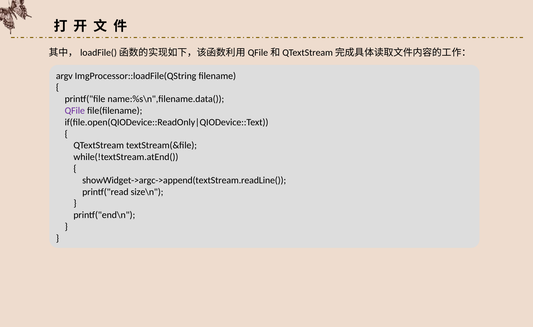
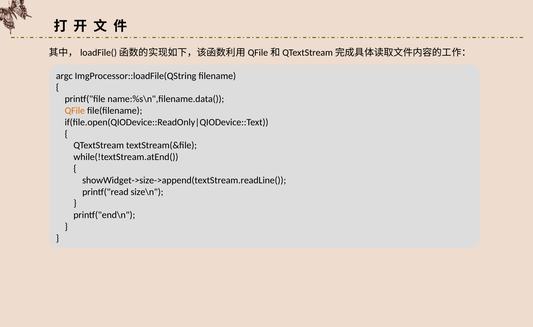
argv: argv -> argc (64, 76)
QFile colour: purple -> orange (75, 111)
showWidget->argc->append(textStream.readLine(: showWidget->argc->append(textStream.readLine( -> showWidget->size->append(textStream.readLine( (184, 181)
